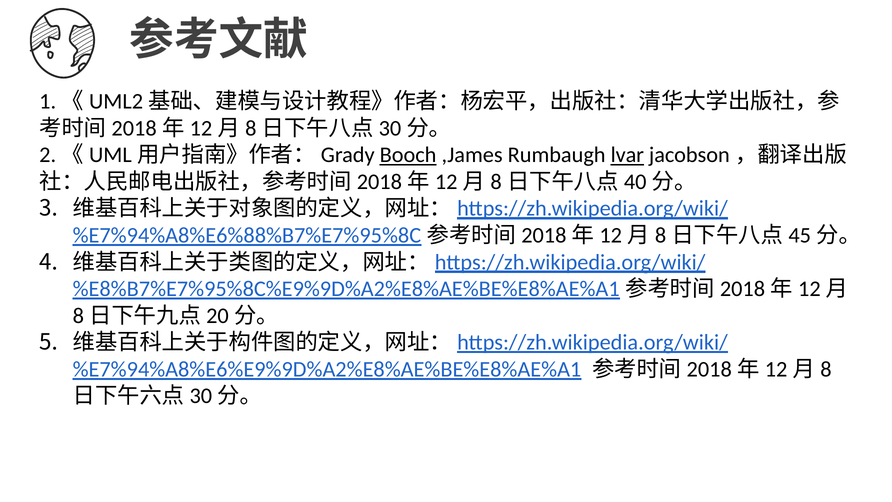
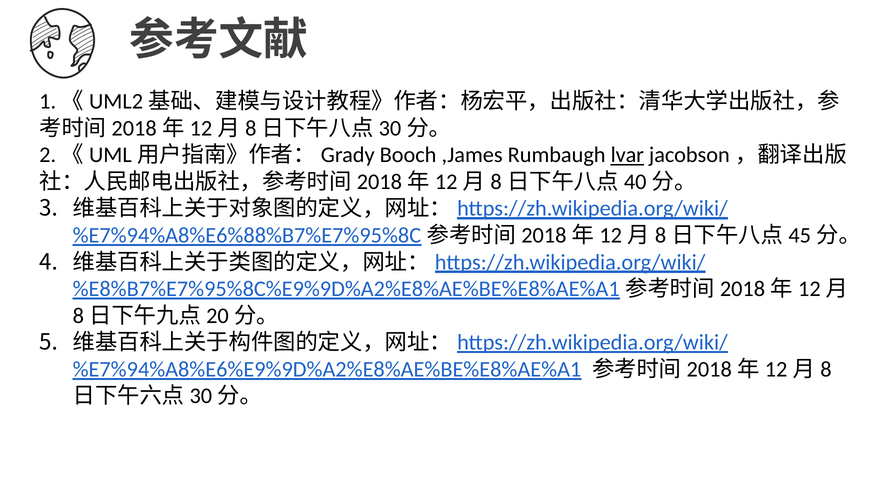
Booch underline: present -> none (408, 155)
